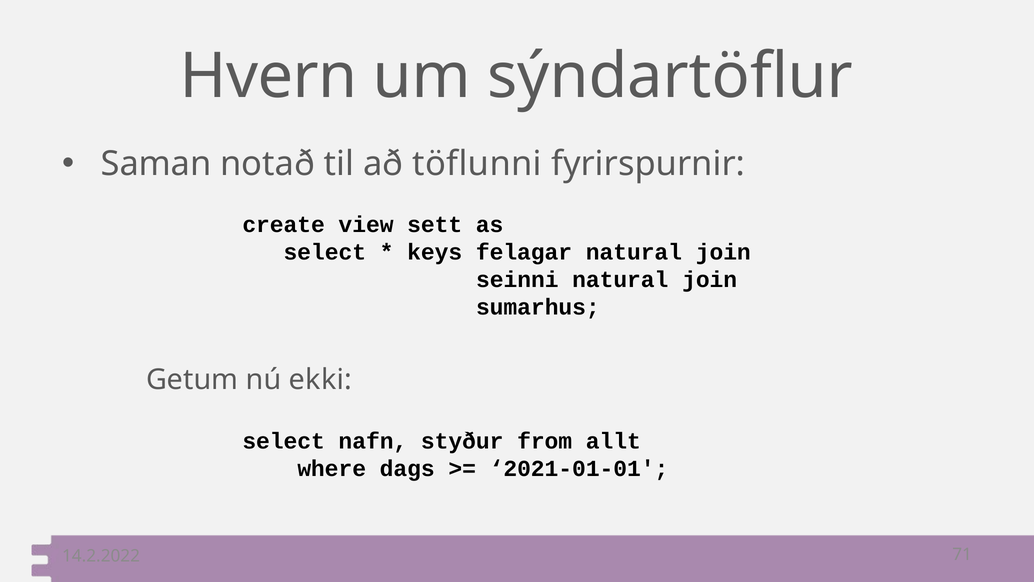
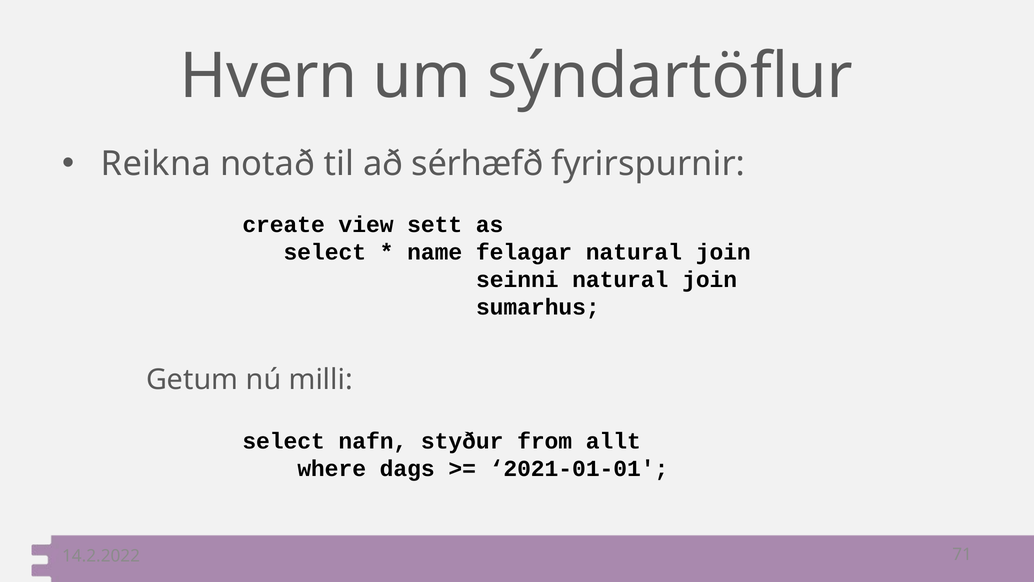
Saman: Saman -> Reikna (156, 164)
töflunni: töflunni -> sérhæfð (477, 164)
keys: keys -> name (435, 252)
ekki: ekki -> milli (321, 380)
